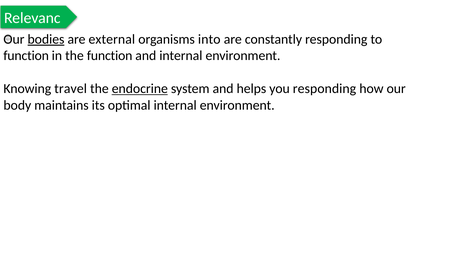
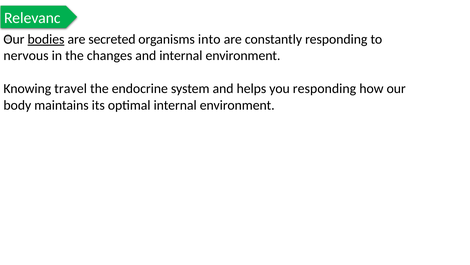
external: external -> secreted (112, 39)
function: function -> nervous (26, 56)
the function: function -> changes (110, 56)
endocrine underline: present -> none (140, 89)
